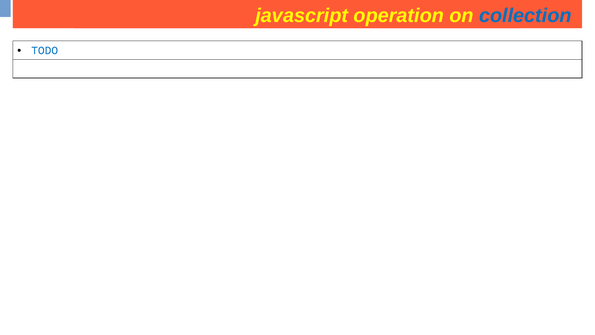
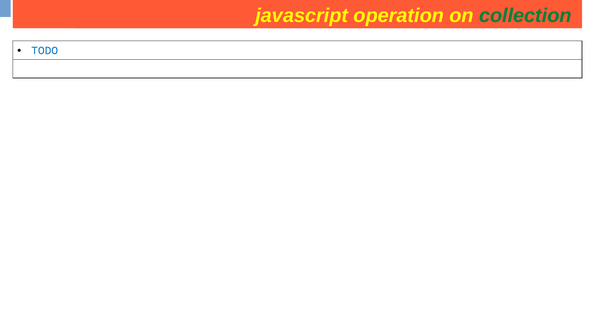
collection colour: blue -> green (525, 15)
